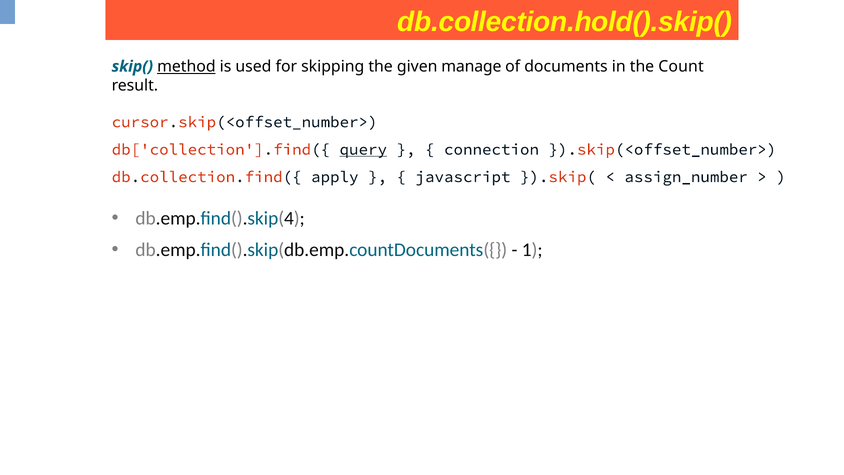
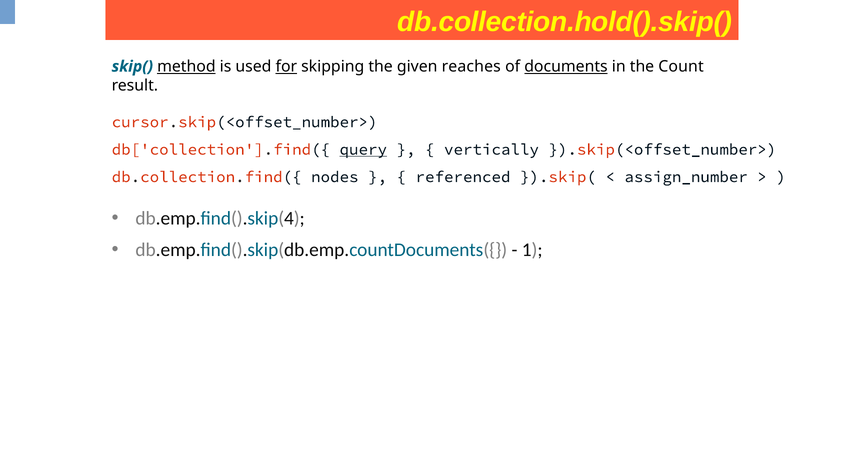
for underline: none -> present (286, 66)
manage: manage -> reaches (471, 66)
documents underline: none -> present (566, 66)
connection: connection -> vertically (491, 149)
apply: apply -> nodes (335, 177)
javascript: javascript -> referenced (463, 177)
